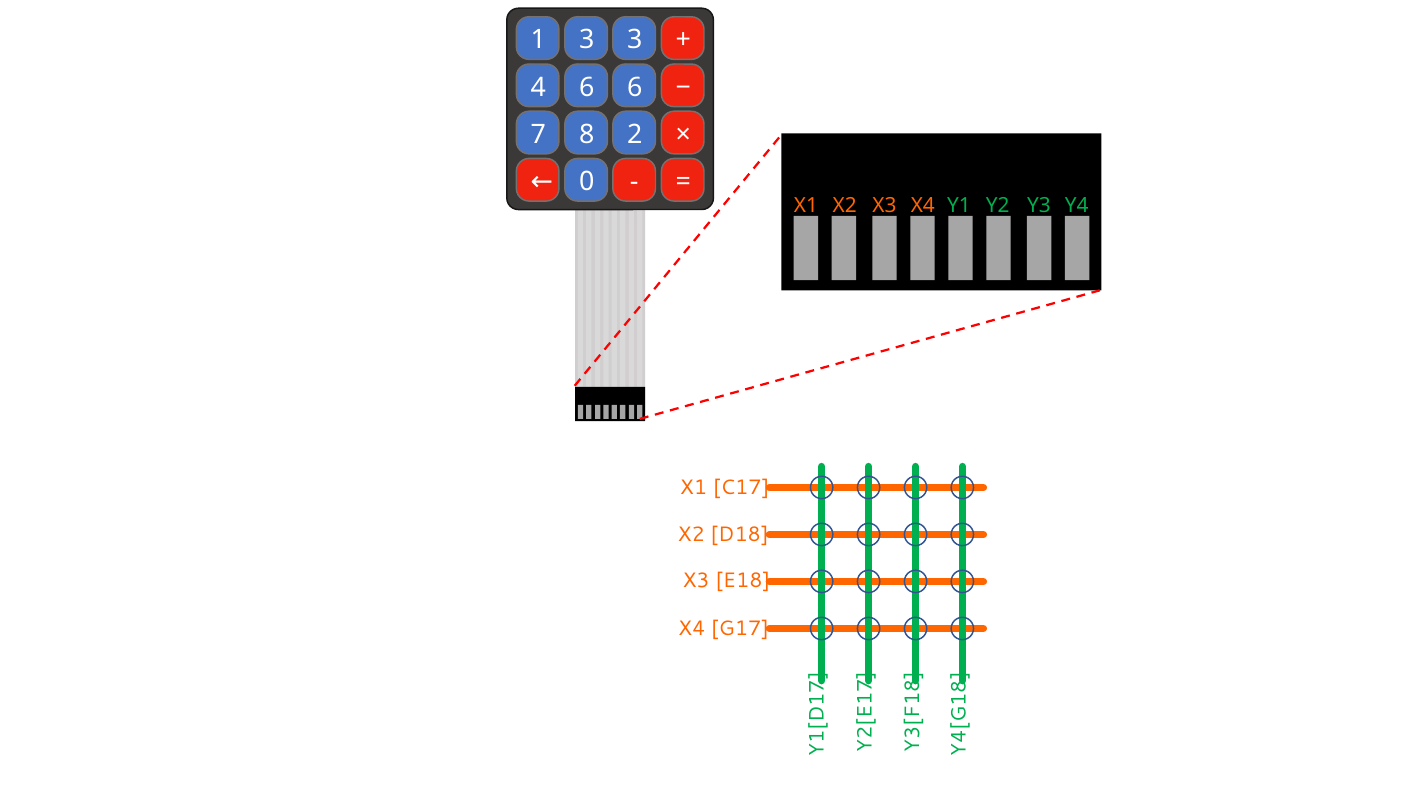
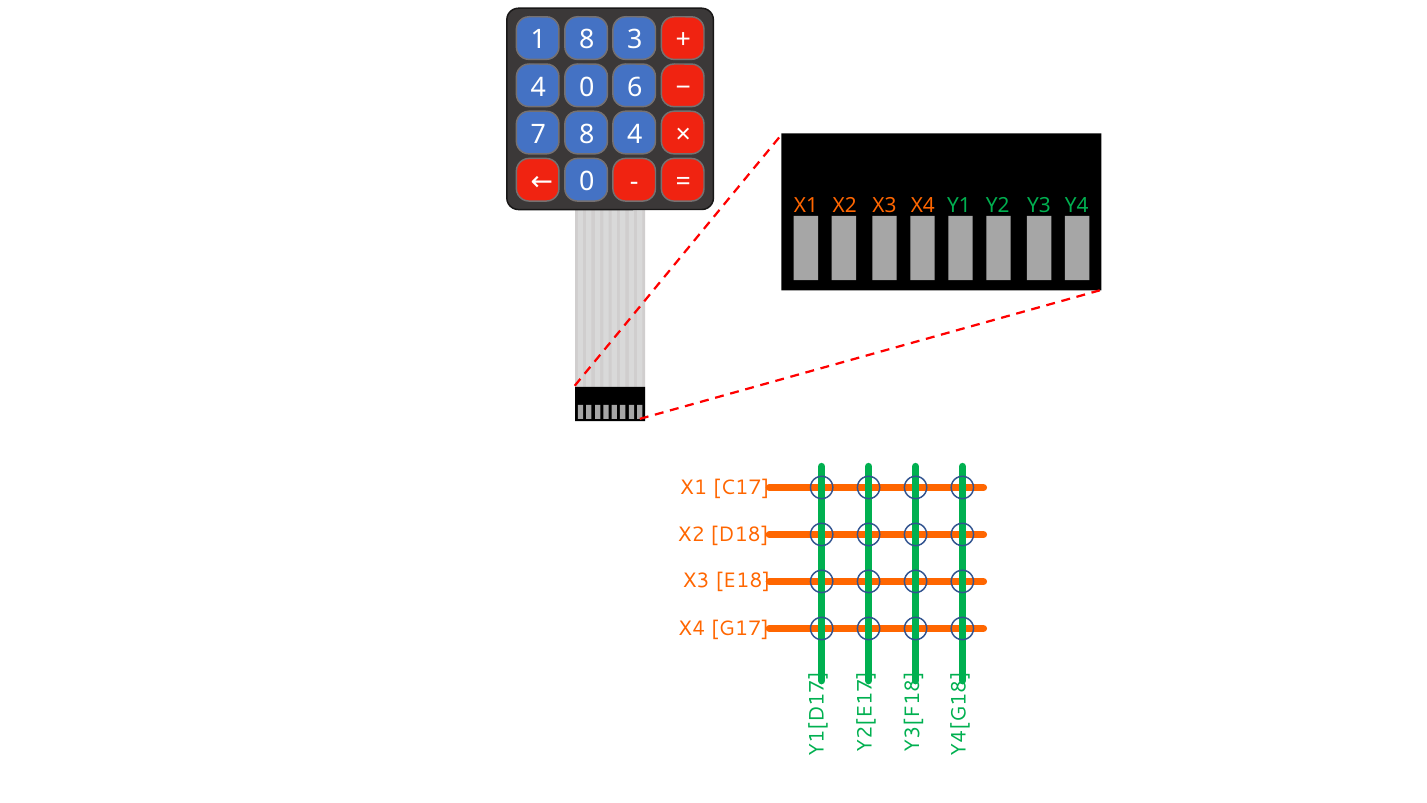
3: 3 -> 8 (587, 40)
4 6: 6 -> 0 (587, 87)
8 2: 2 -> 4 (635, 134)
